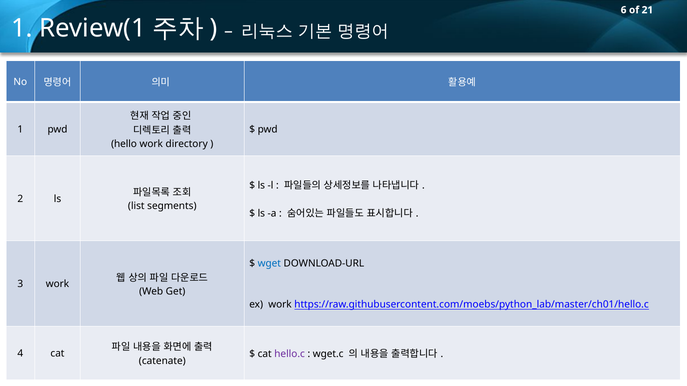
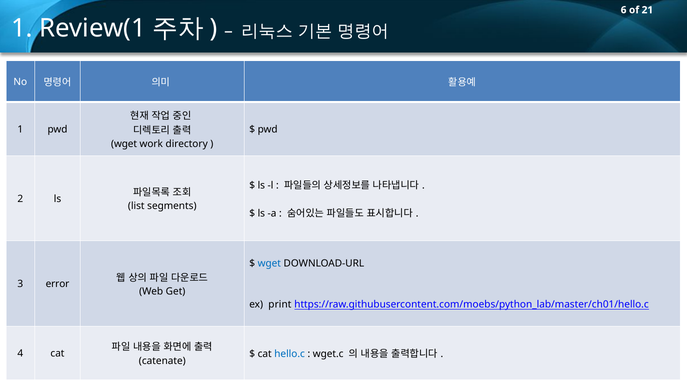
hello: hello -> wget (124, 144)
3 work: work -> error (58, 284)
ex work: work -> print (280, 305)
hello.c colour: purple -> blue (290, 354)
